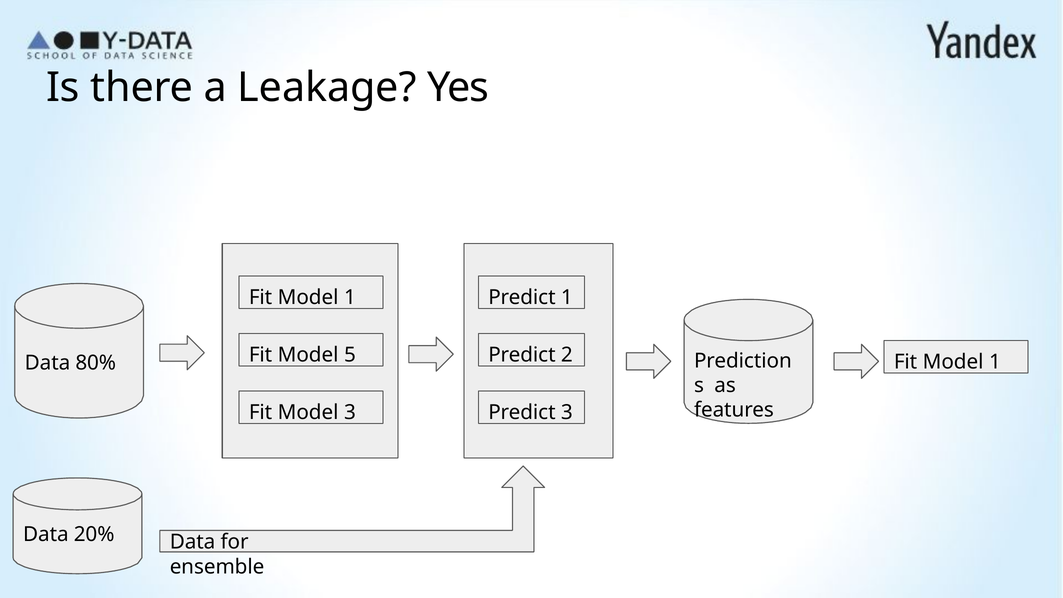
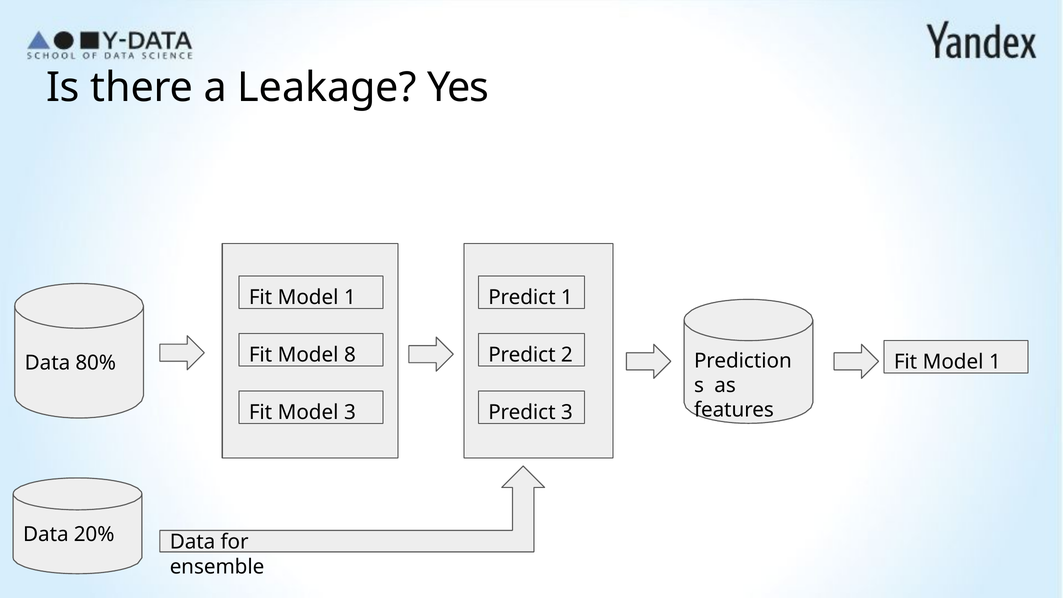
5: 5 -> 8 (350, 355)
